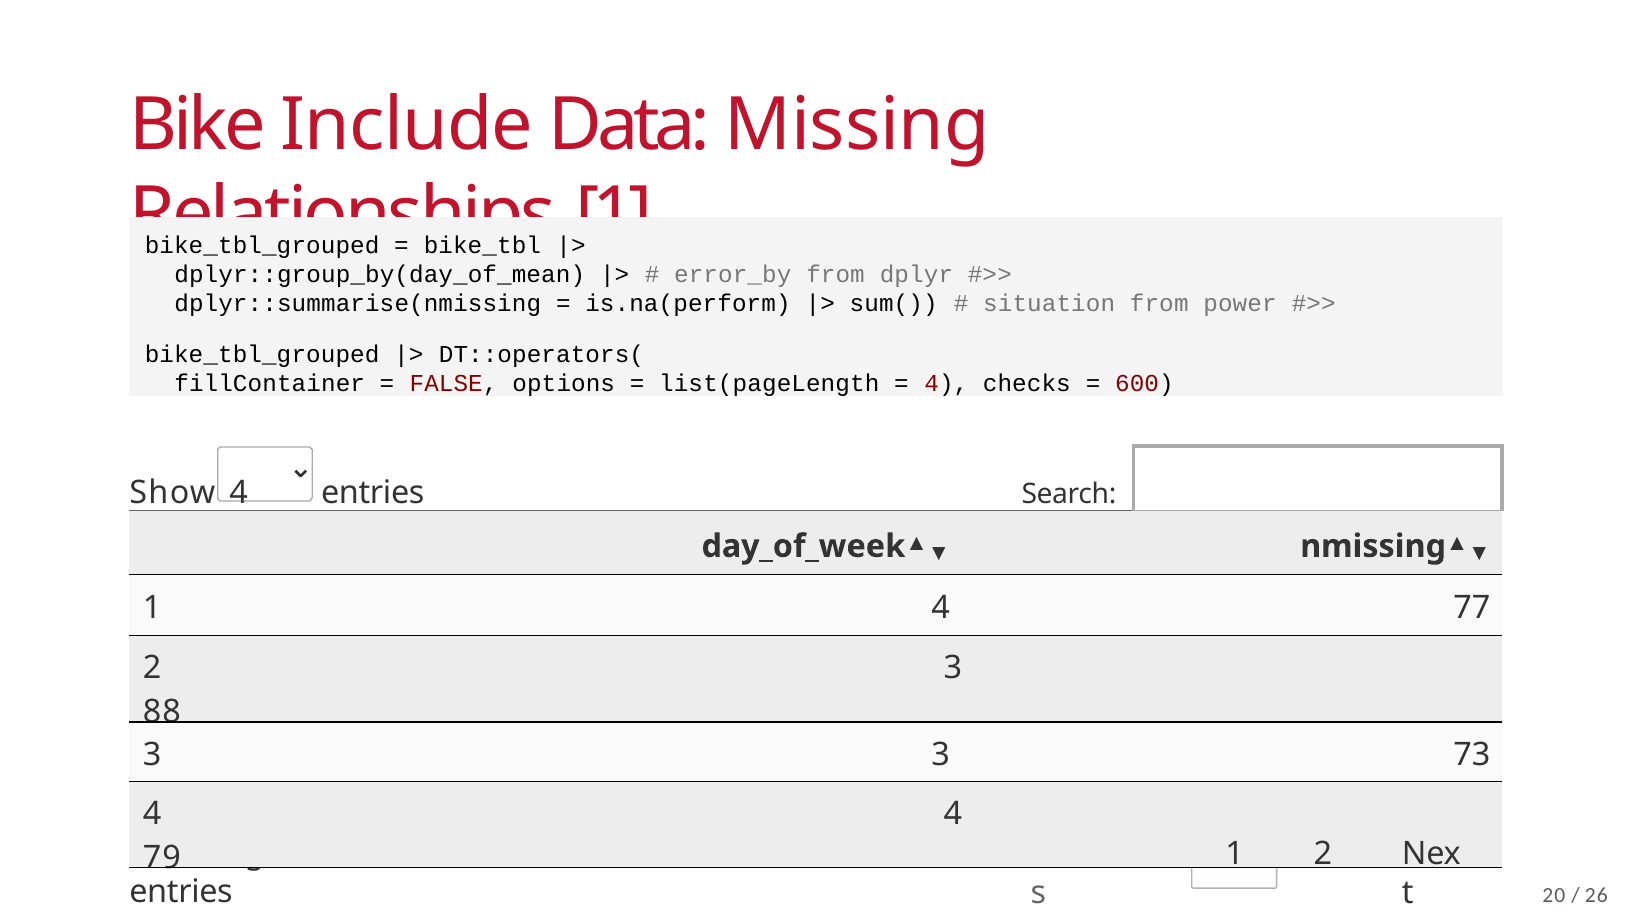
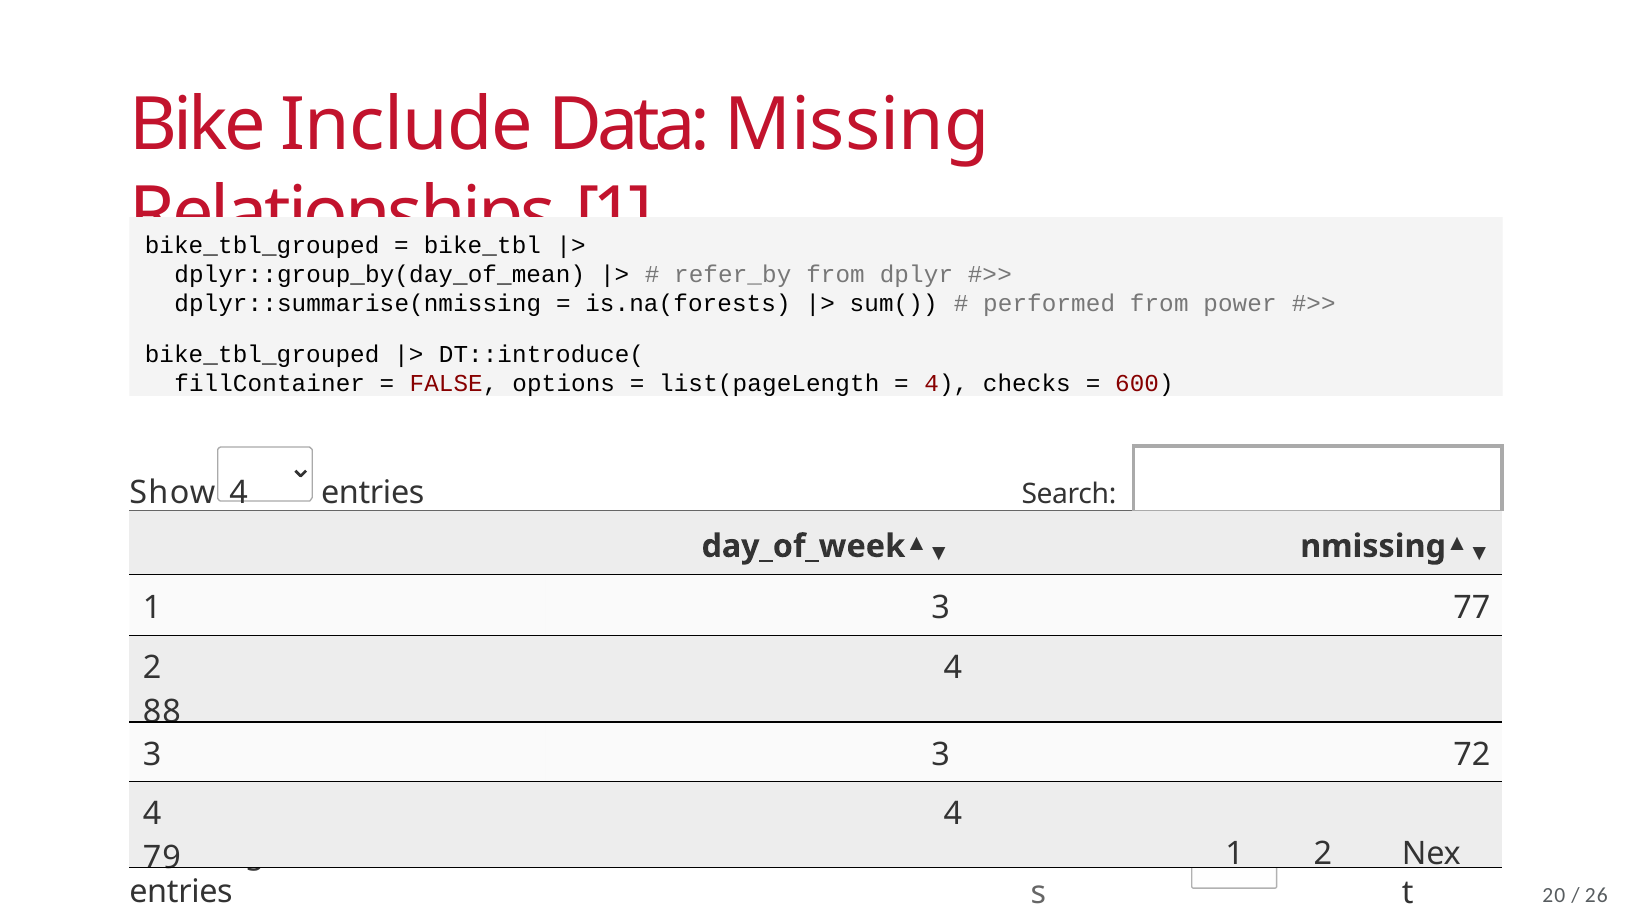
error_by: error_by -> refer_by (733, 275)
is.na(perform: is.na(perform -> is.na(forests (688, 303)
situation: situation -> performed (1049, 303)
DT::operators(: DT::operators( -> DT::introduce( (541, 354)
1 4: 4 -> 3 (941, 607)
2 3: 3 -> 4 (953, 668)
73: 73 -> 72 (1472, 755)
